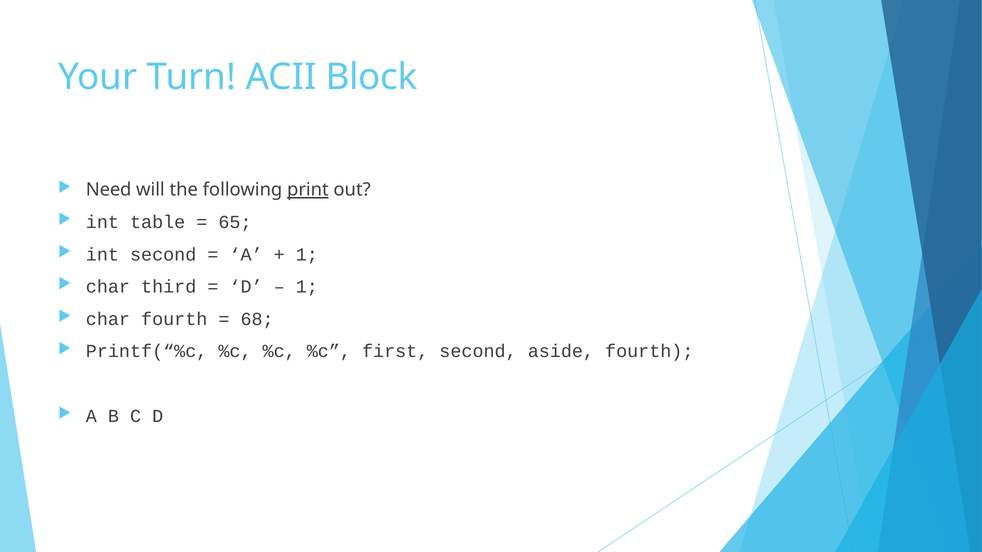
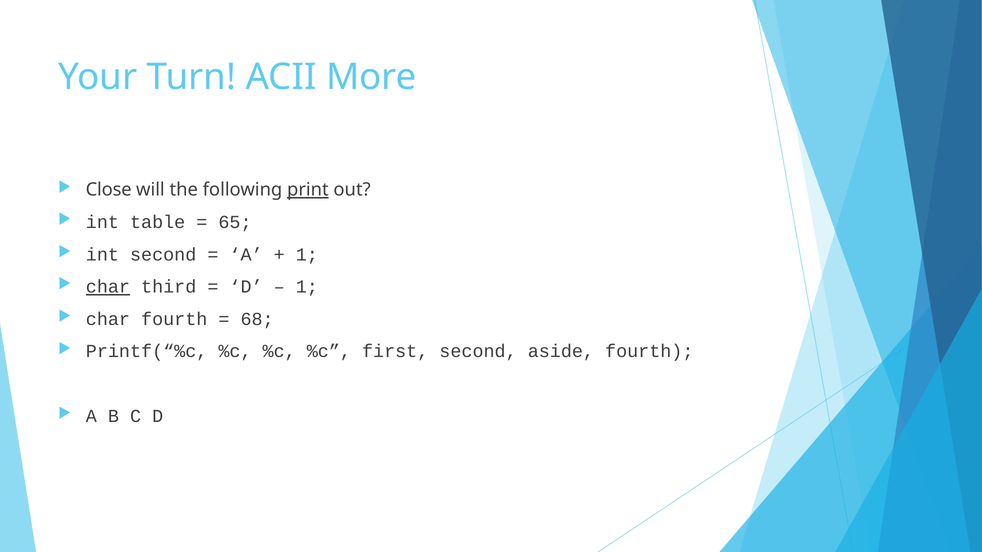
Block: Block -> More (371, 77)
Need: Need -> Close (109, 190)
char underline: none -> present (108, 287)
